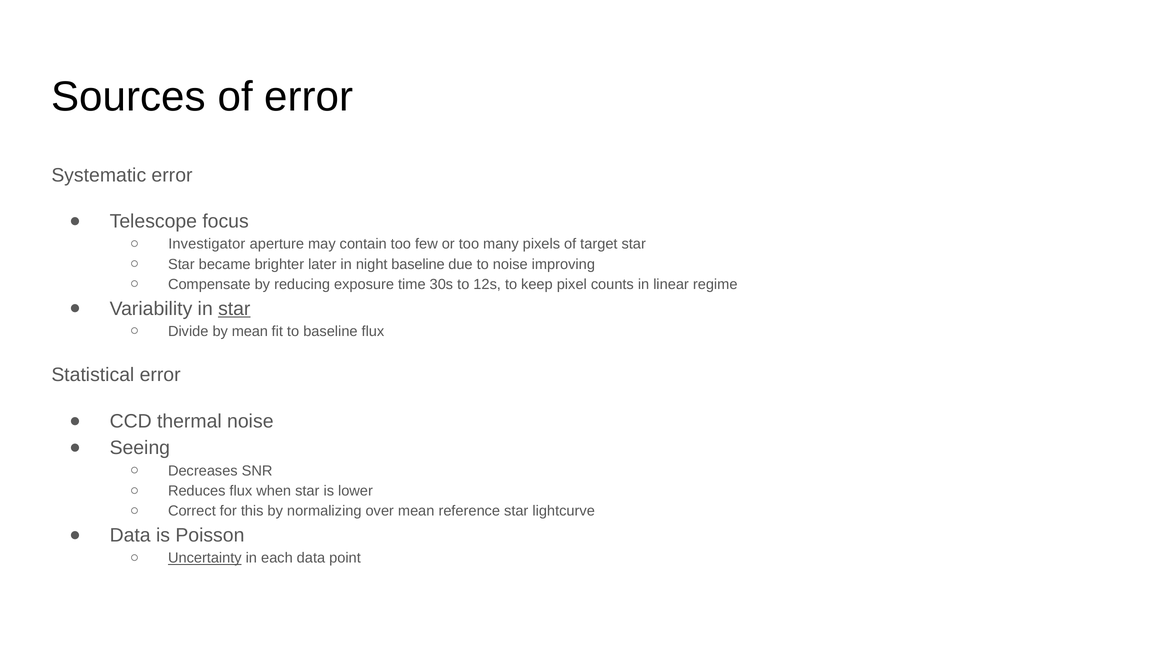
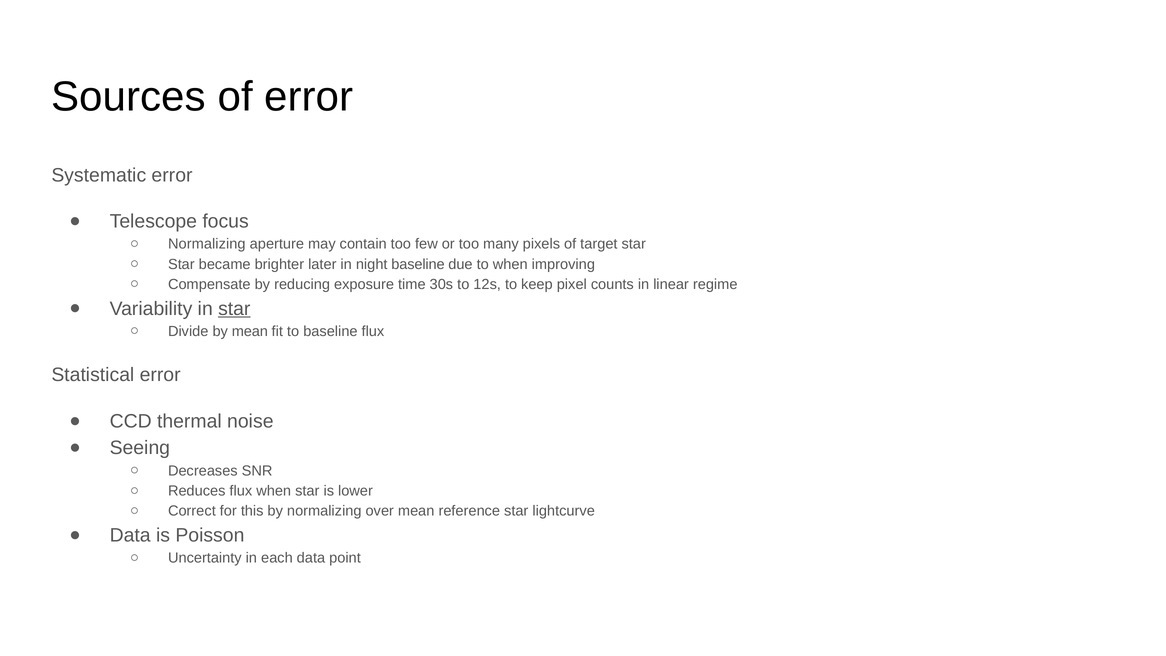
Investigator: Investigator -> Normalizing (207, 244)
to noise: noise -> when (510, 264)
Uncertainty underline: present -> none (205, 558)
